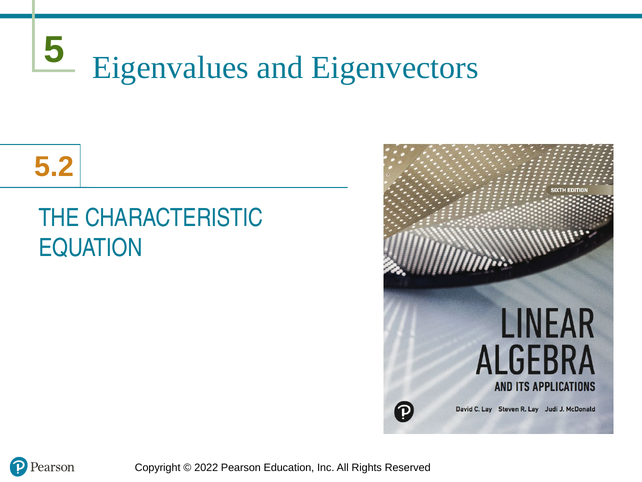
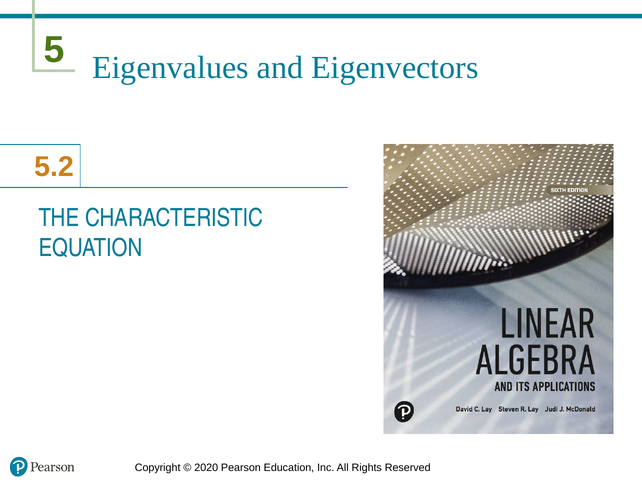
2022: 2022 -> 2020 (206, 467)
